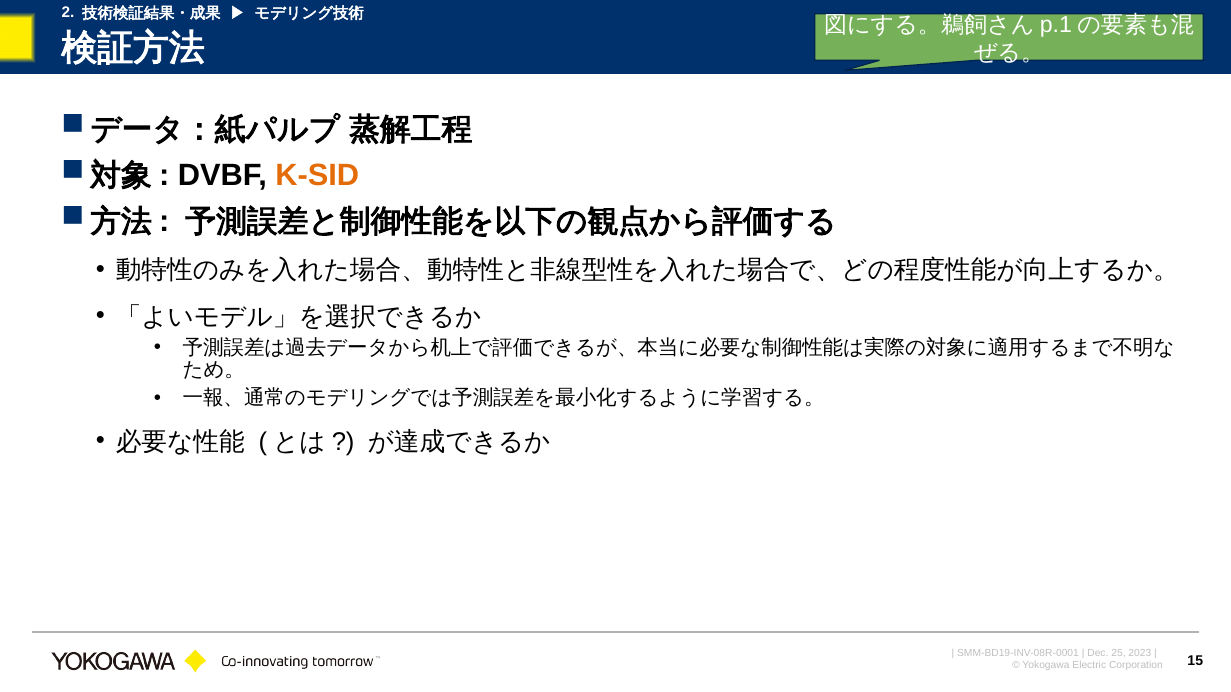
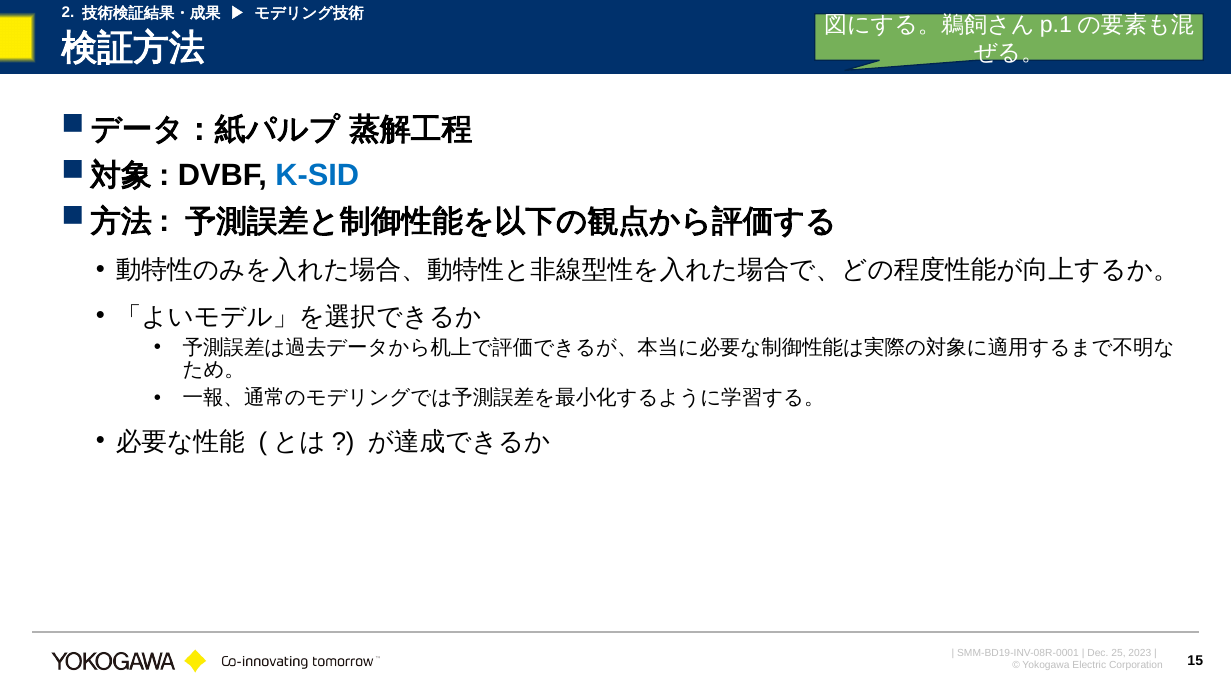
K-SID colour: orange -> blue (317, 175)
